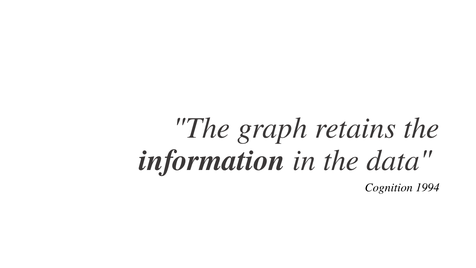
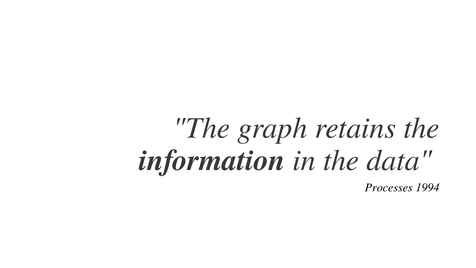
Cognition: Cognition -> Processes (389, 187)
